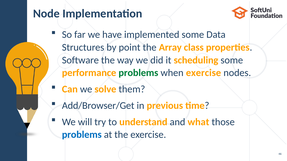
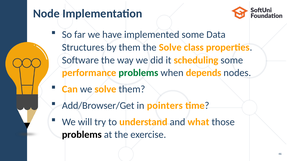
by point: point -> them (130, 47)
the Array: Array -> Solve (170, 47)
when exercise: exercise -> depends (204, 73)
previous: previous -> pointers (165, 106)
problems colour: blue -> black (82, 135)
